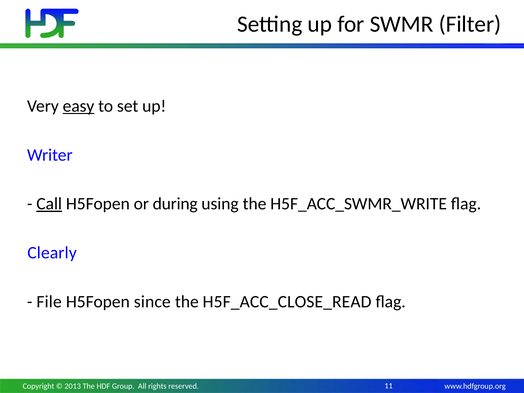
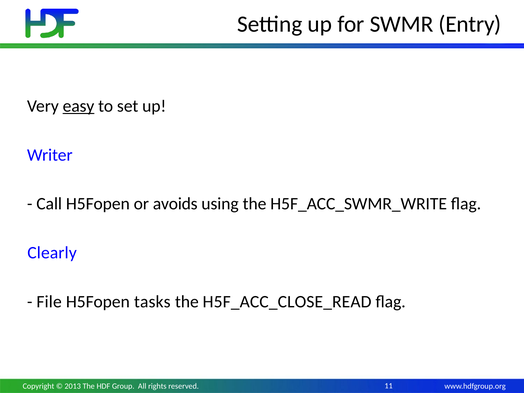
Filter: Filter -> Entry (470, 24)
Call underline: present -> none (49, 204)
during: during -> avoids (175, 204)
since: since -> tasks (152, 302)
